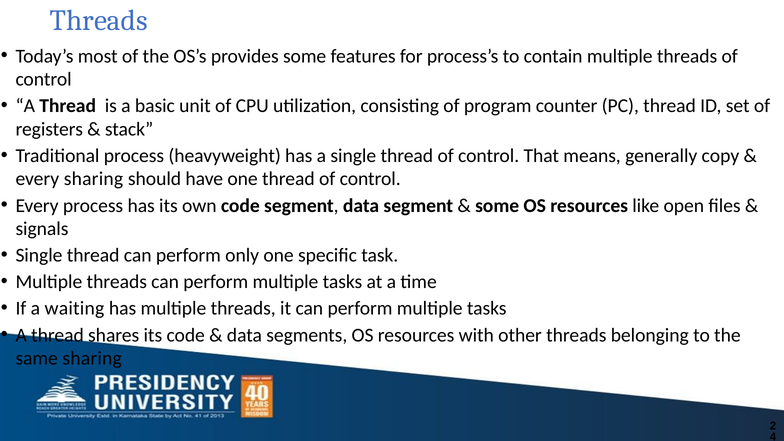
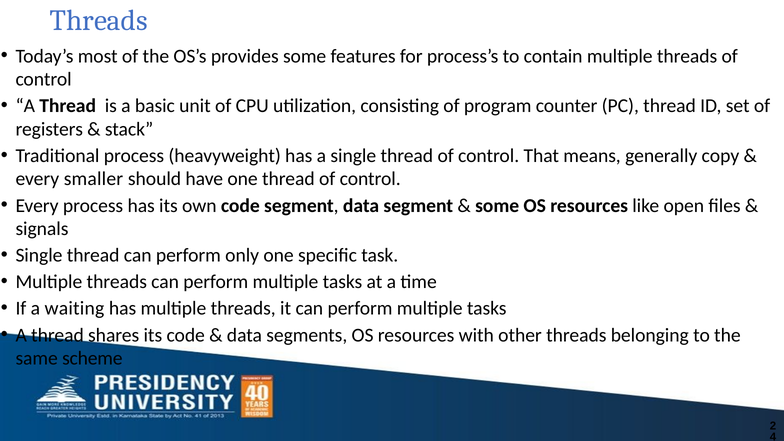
every sharing: sharing -> smaller (93, 179)
same sharing: sharing -> scheme (92, 358)
